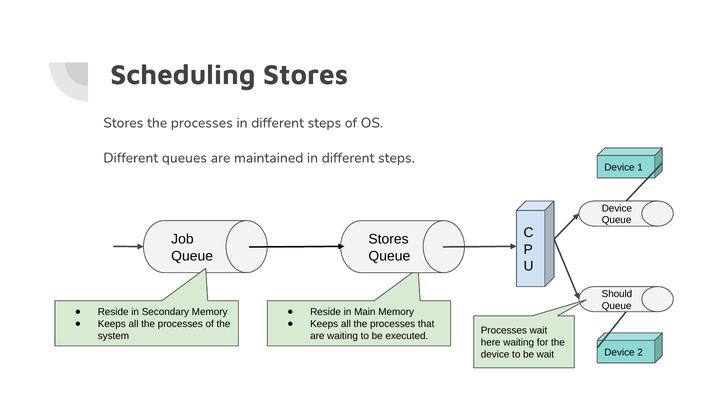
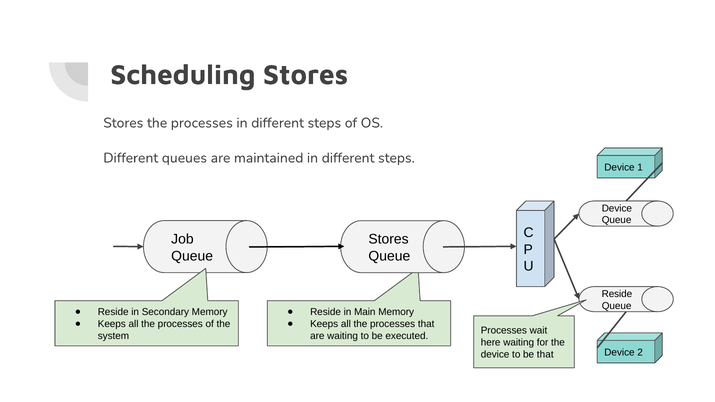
Should: Should -> Reside (617, 294)
be wait: wait -> that (545, 355)
